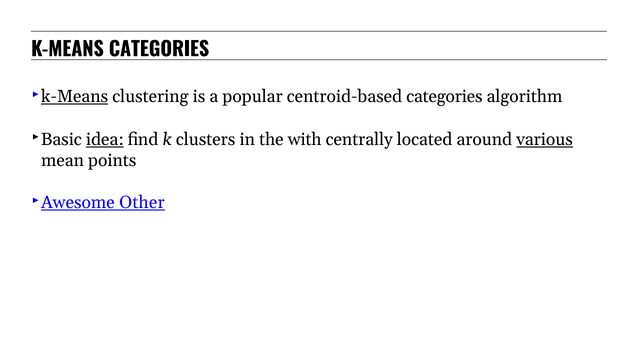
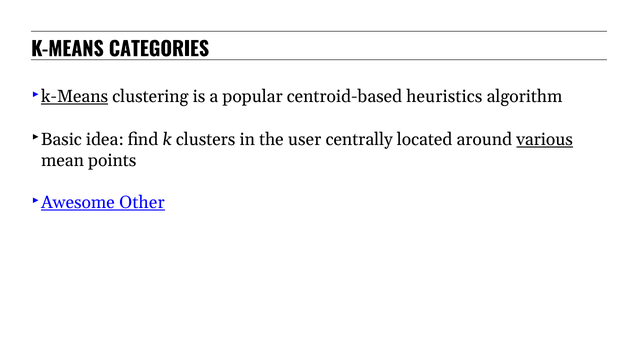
centroid-based categories: categories -> heuristics (444, 96)
idea underline: present -> none (105, 139)
with: with -> user (305, 139)
